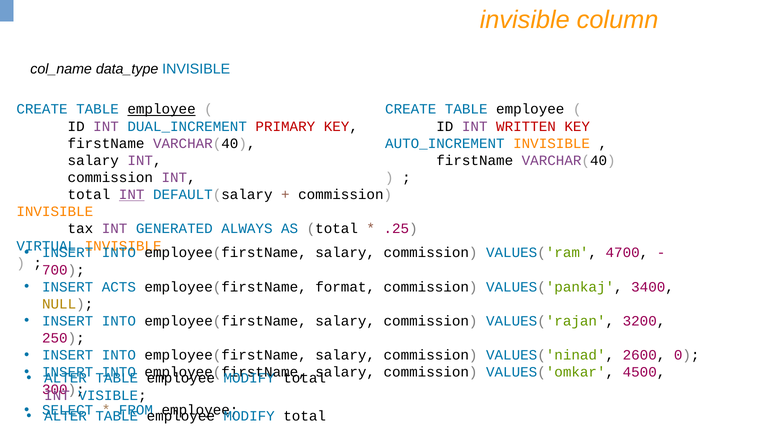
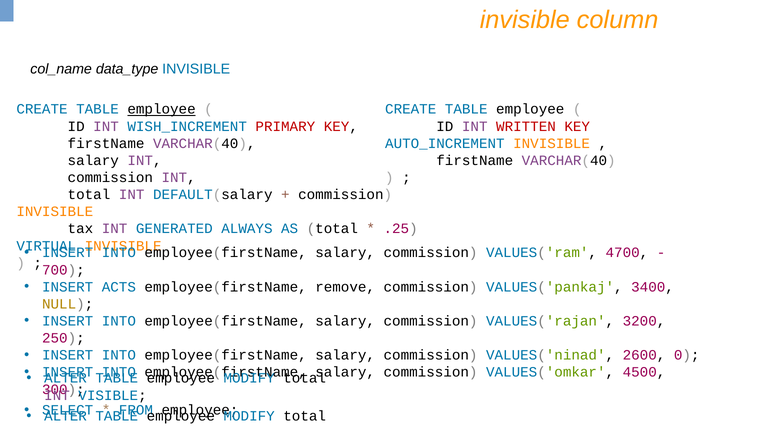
DUAL_INCREMENT: DUAL_INCREMENT -> WISH_INCREMENT (187, 126)
INT underline: present -> none (132, 195)
format: format -> remove (345, 287)
